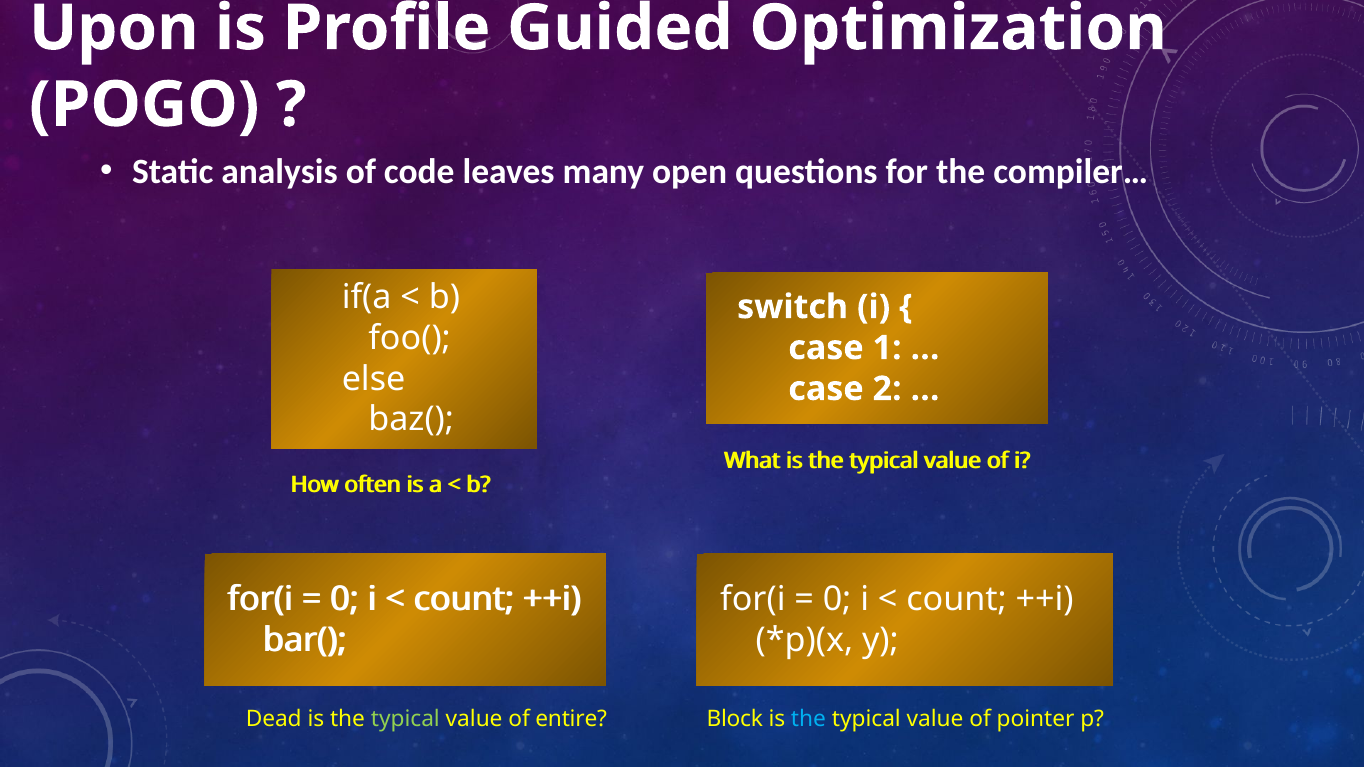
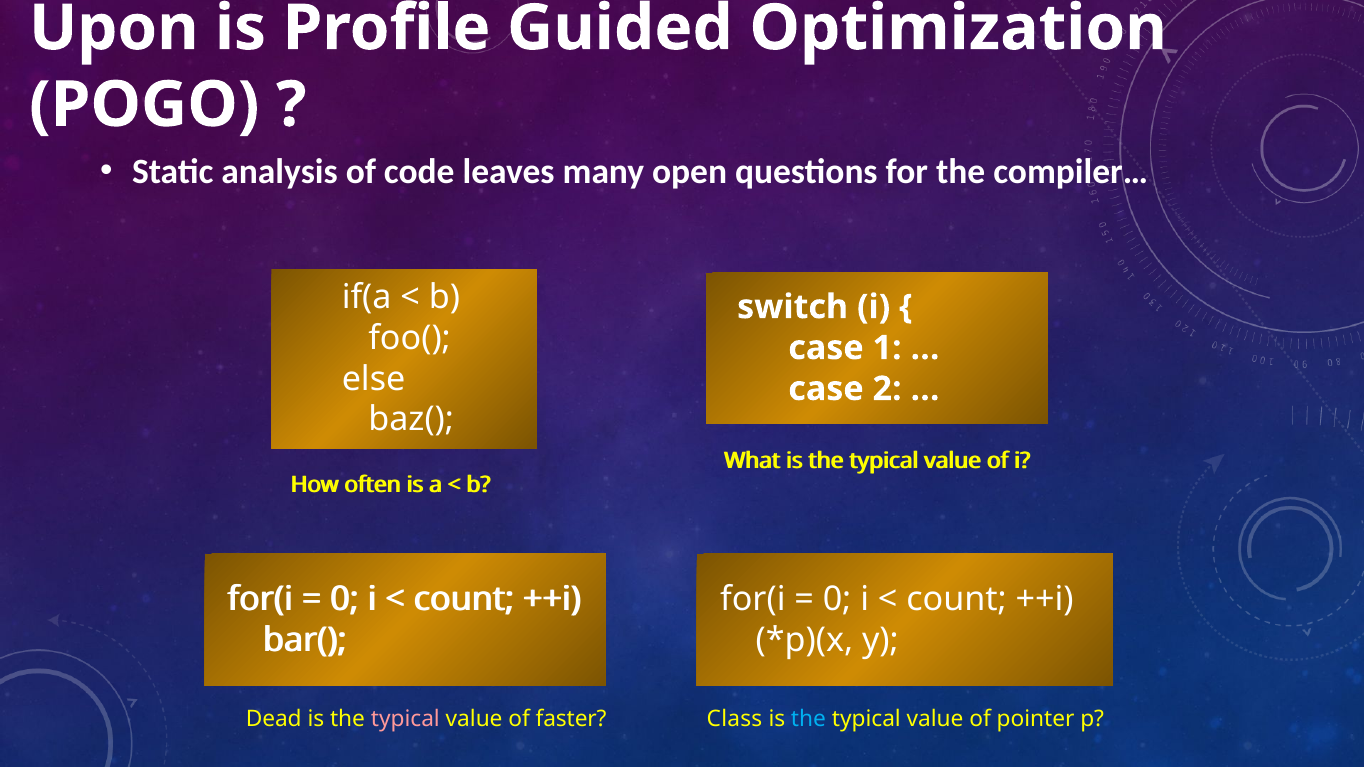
typical colour: light green -> pink (405, 719)
entire: entire -> faster (571, 719)
Block: Block -> Class (735, 719)
